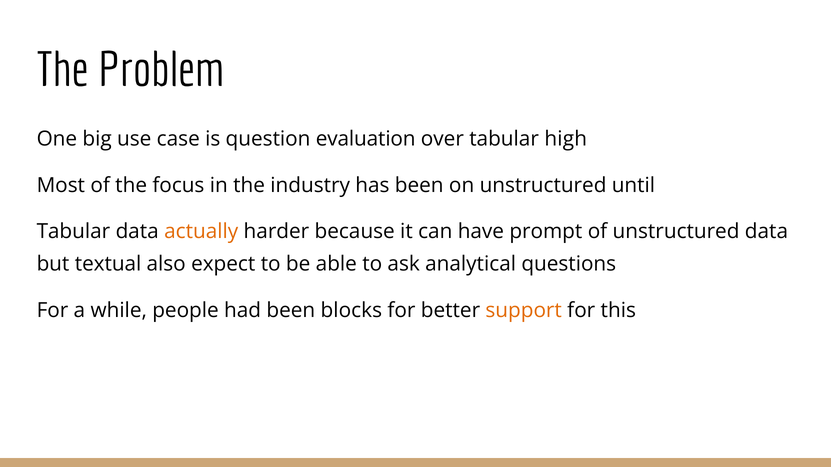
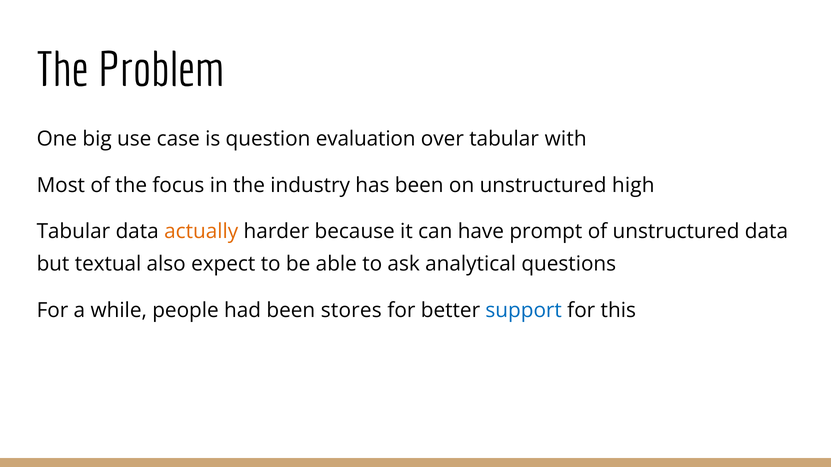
high: high -> with (566, 139)
until: until -> high (633, 185)
blocks: blocks -> stores (351, 311)
support colour: orange -> blue (524, 311)
